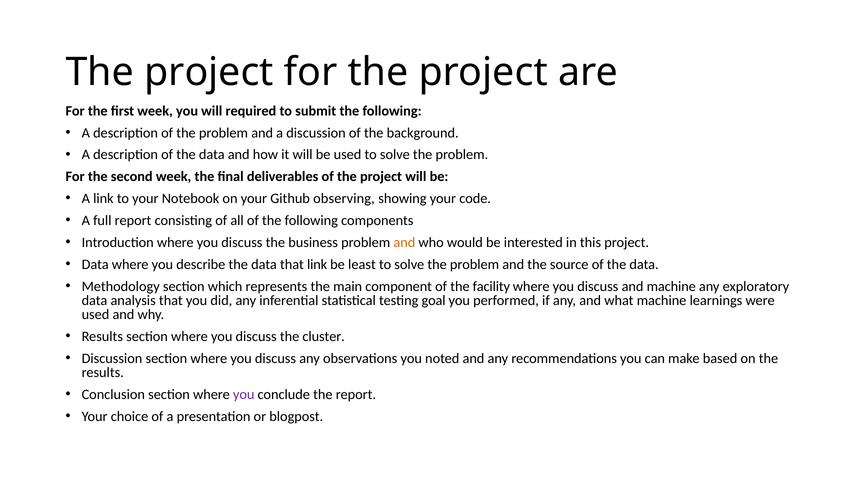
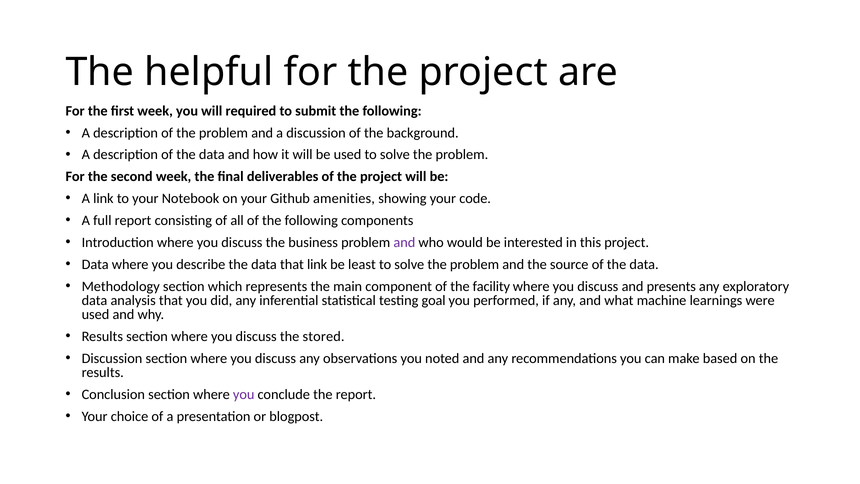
project: project -> helpful (209, 72)
observing: observing -> amenities (344, 199)
and colour: orange -> purple (404, 243)
and machine: machine -> presents (671, 286)
cluster: cluster -> stored (324, 336)
